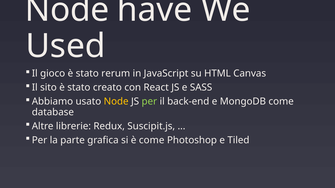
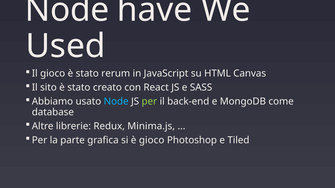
Node colour: yellow -> light blue (116, 102)
Suscipit.js: Suscipit.js -> Minima.js (151, 126)
è come: come -> gioco (152, 140)
